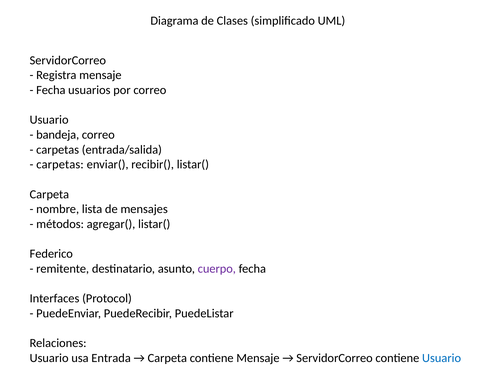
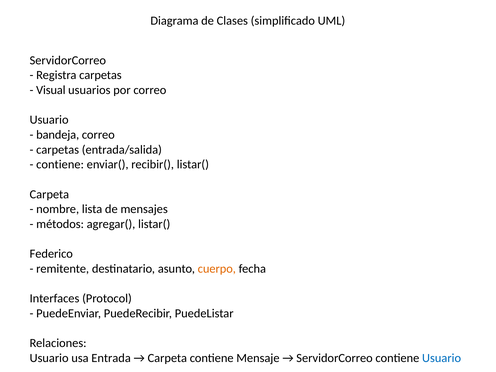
Registra mensaje: mensaje -> carpetas (100, 75)
Fecha: Fecha -> Visual (51, 90)
carpetas: carpetas -> contiene (60, 164)
cuerpo colour: purple -> orange (217, 269)
